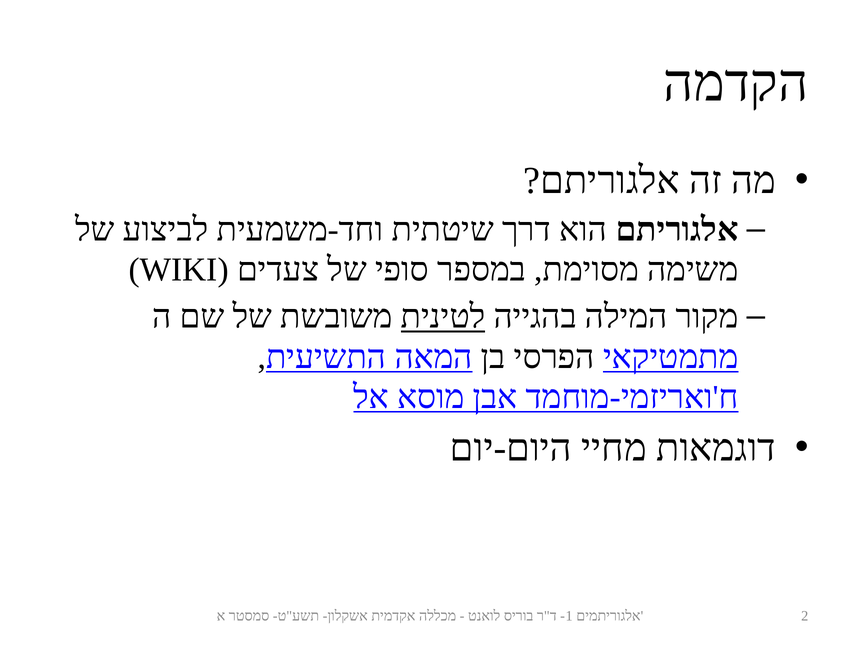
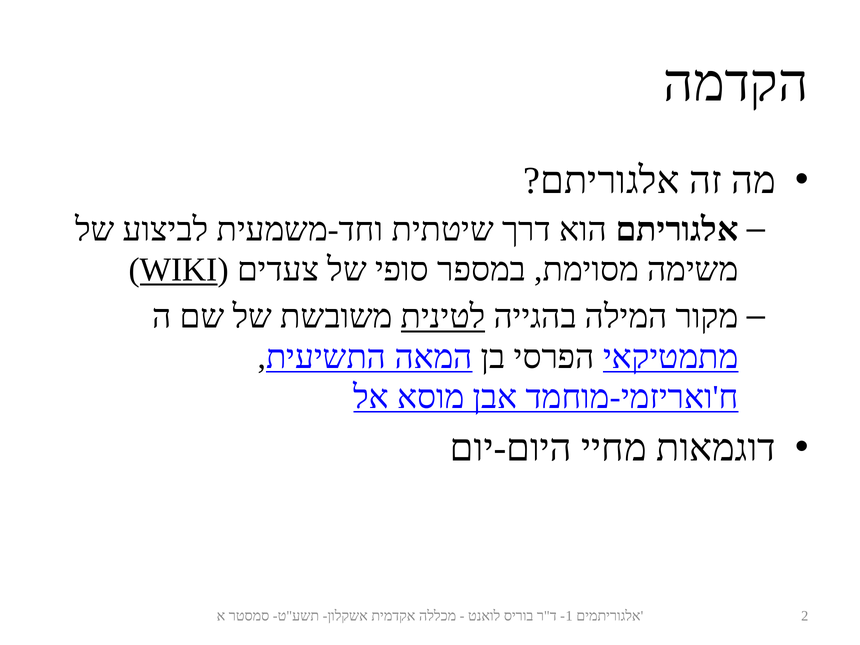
WIKI underline: none -> present (179, 270)
